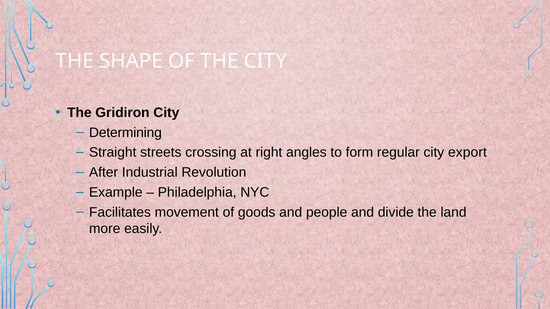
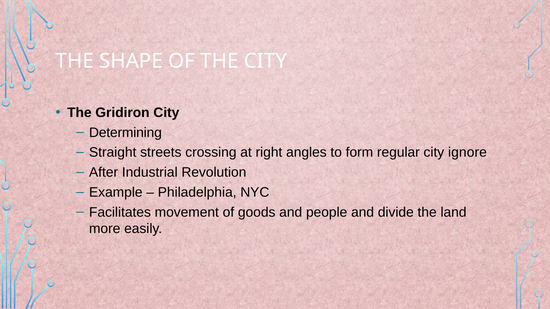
export: export -> ignore (467, 153)
